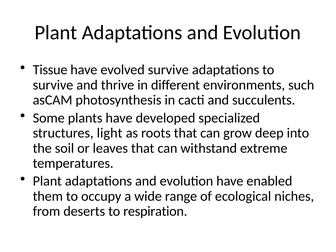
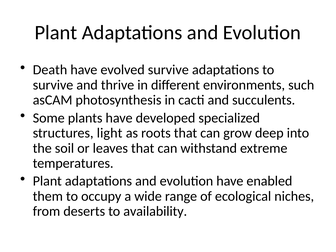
Tissue: Tissue -> Death (50, 70)
respiration: respiration -> availability (155, 211)
